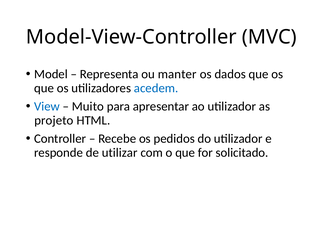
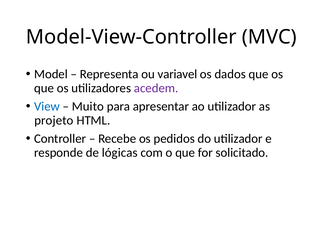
manter: manter -> variavel (177, 74)
acedem colour: blue -> purple (156, 88)
utilizar: utilizar -> lógicas (120, 152)
